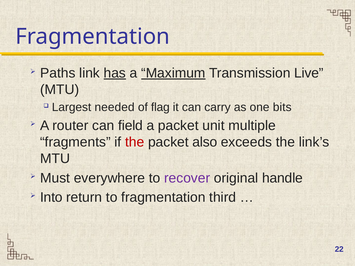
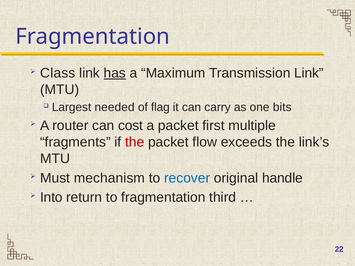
Paths: Paths -> Class (58, 73)
Maximum underline: present -> none (173, 73)
Transmission Live: Live -> Link (309, 73)
field: field -> cost (131, 126)
unit: unit -> first (213, 126)
also: also -> flow (205, 142)
everywhere: everywhere -> mechanism (109, 178)
recover colour: purple -> blue (187, 178)
